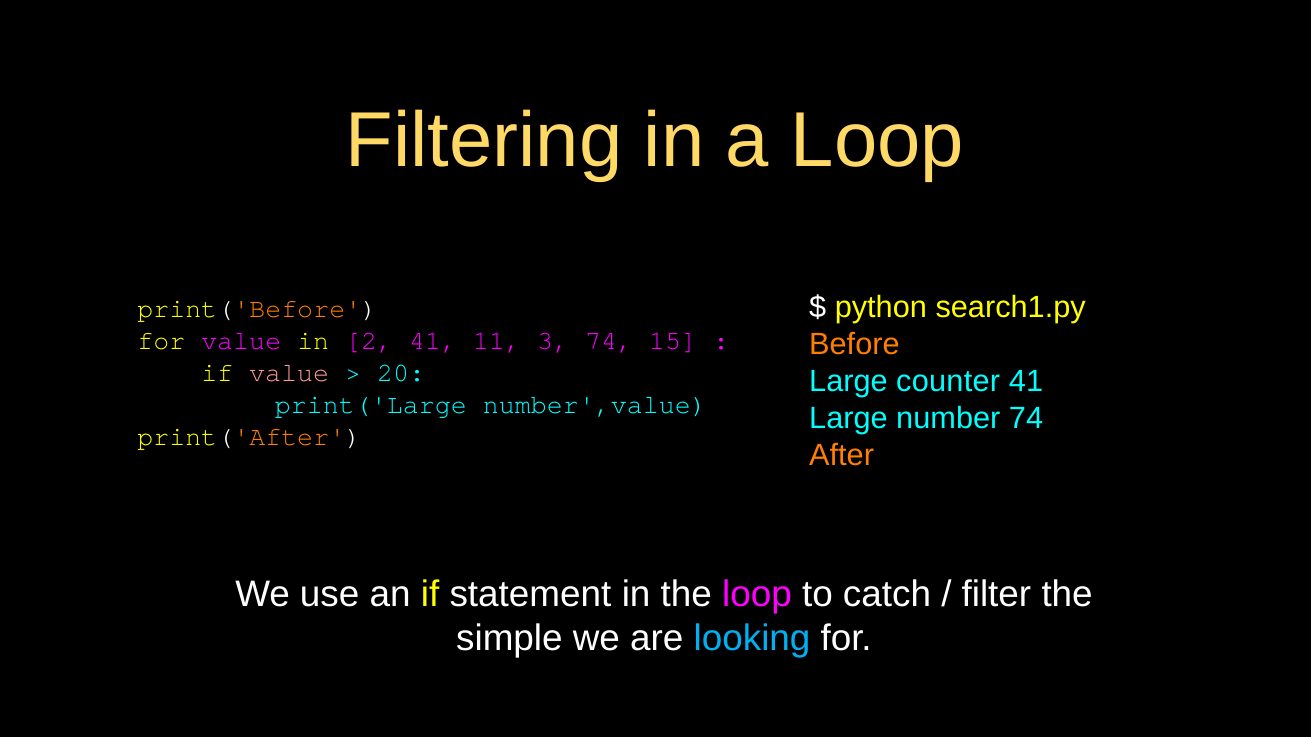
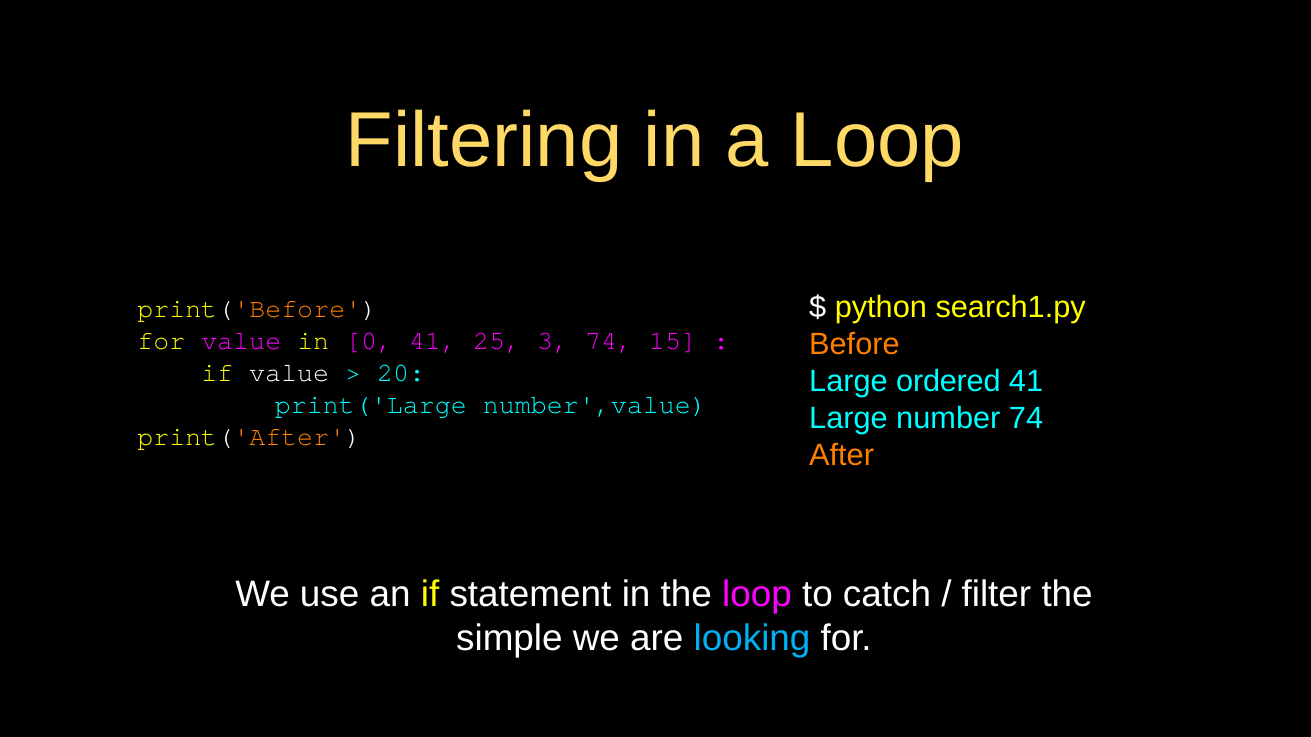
2: 2 -> 0 (369, 341)
11: 11 -> 25 (497, 341)
value colour: pink -> white (289, 373)
counter: counter -> ordered (948, 382)
